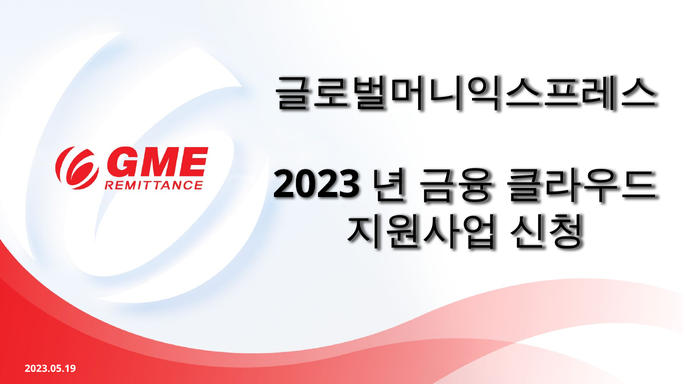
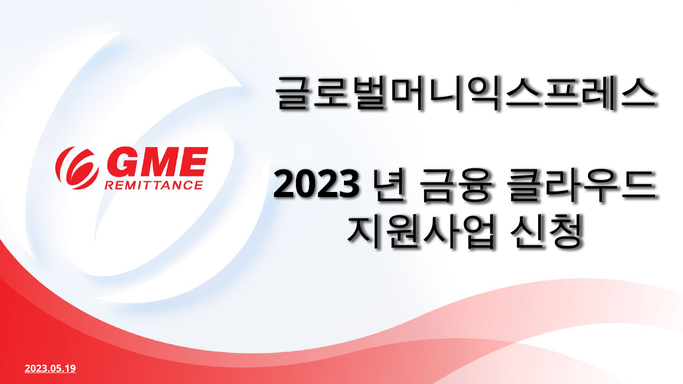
2023.05.19 underline: none -> present (50, 369)
